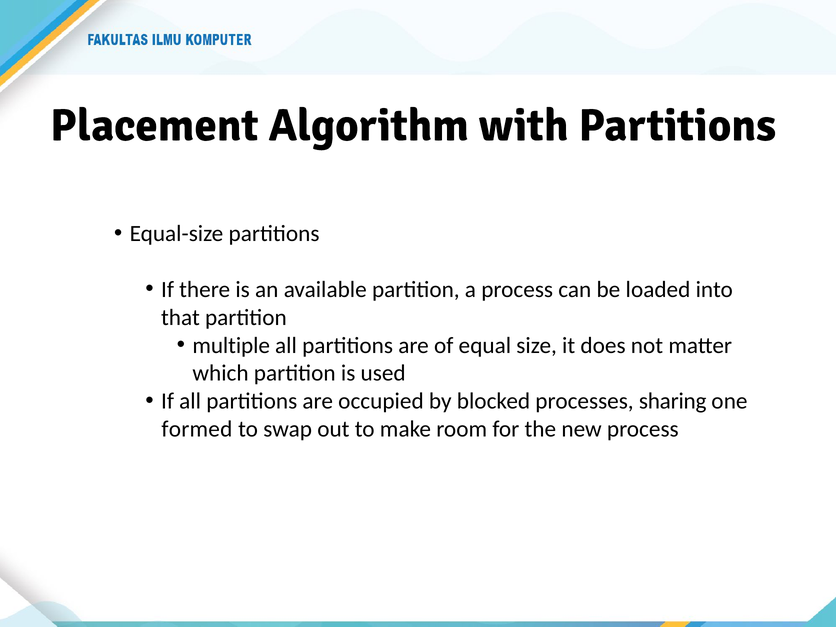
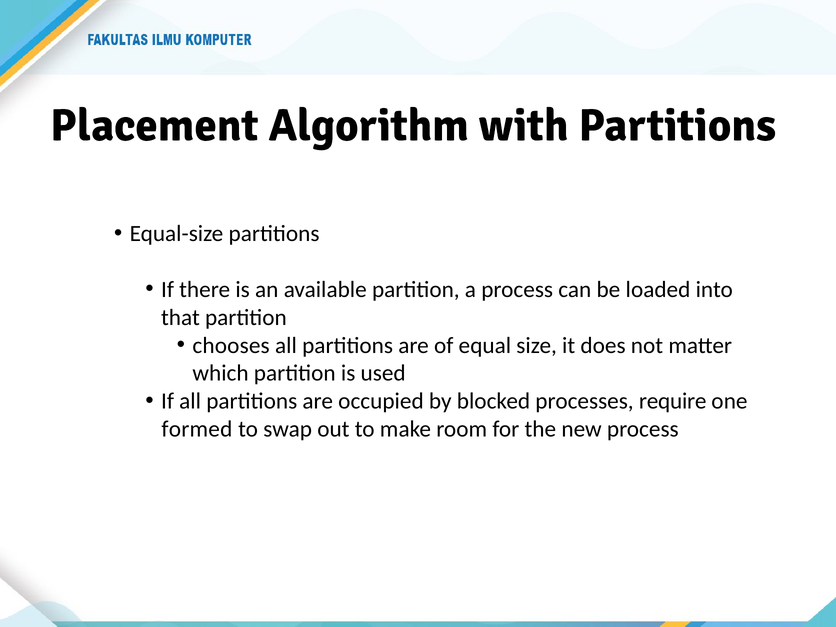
multiple: multiple -> chooses (231, 345)
sharing: sharing -> require (673, 401)
